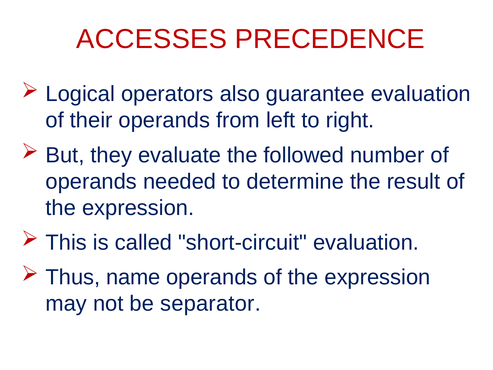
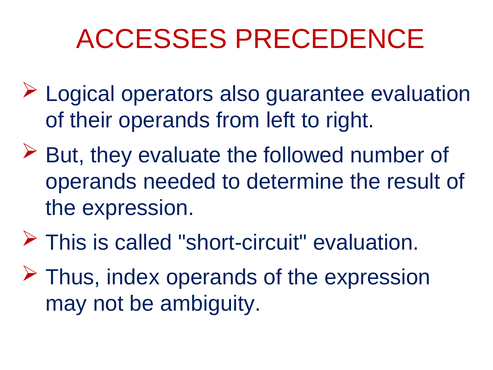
name: name -> index (133, 277)
separator: separator -> ambiguity (211, 303)
